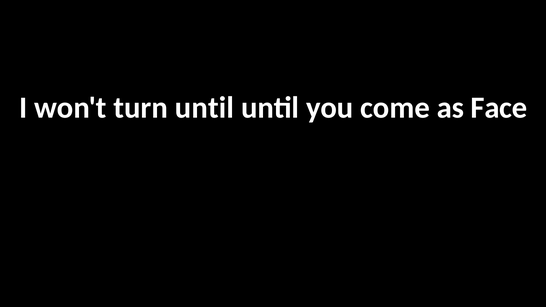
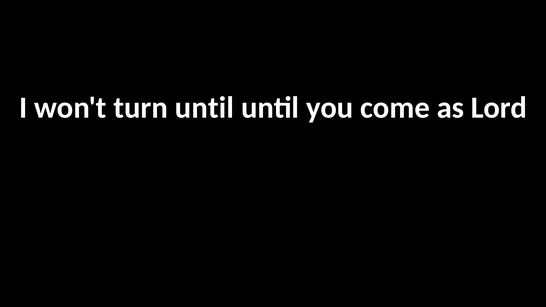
Face: Face -> Lord (499, 108)
